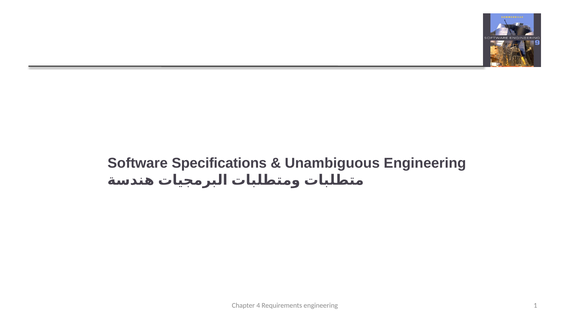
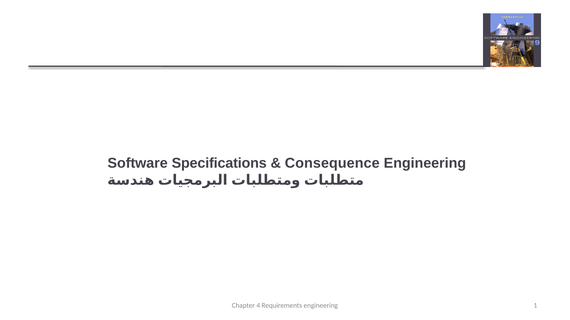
Unambiguous: Unambiguous -> Consequence (332, 164)
